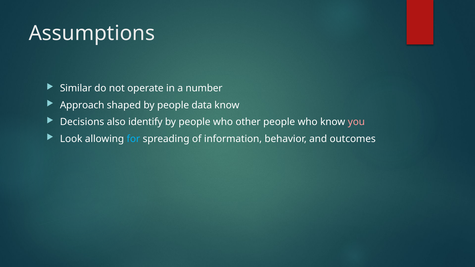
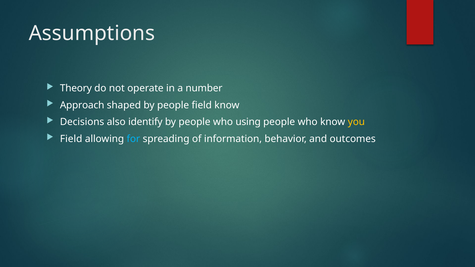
Similar: Similar -> Theory (76, 88)
people data: data -> field (202, 105)
other: other -> using (248, 122)
you colour: pink -> yellow (356, 122)
Look: Look -> Field (71, 139)
